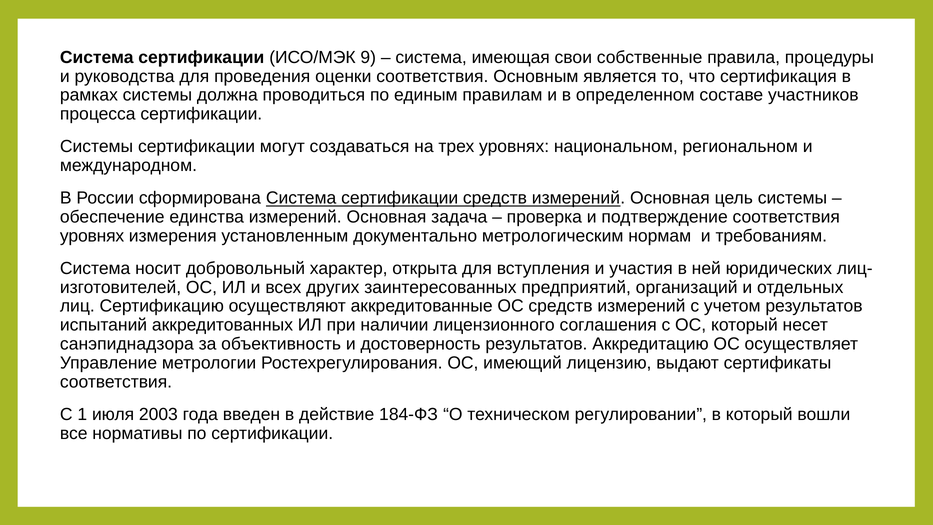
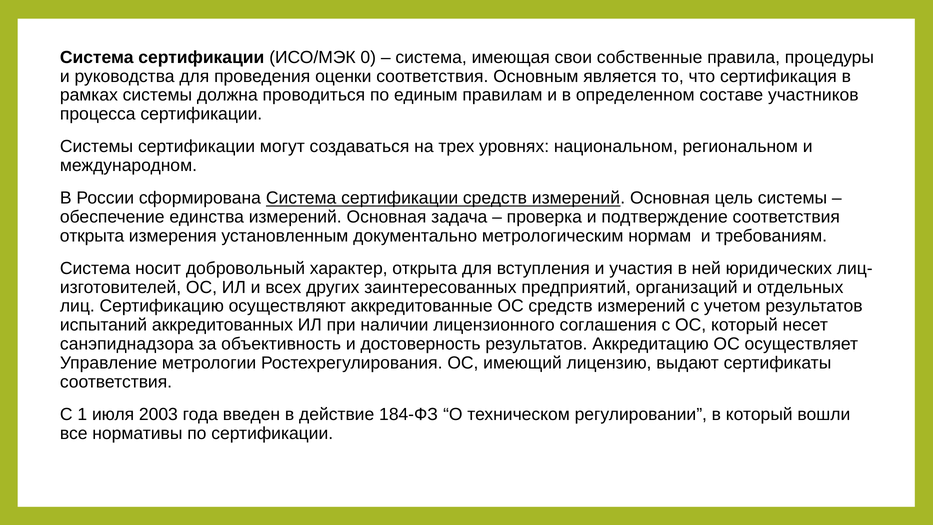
9: 9 -> 0 (368, 57)
уровнях: уровнях -> открыта (92, 236)
